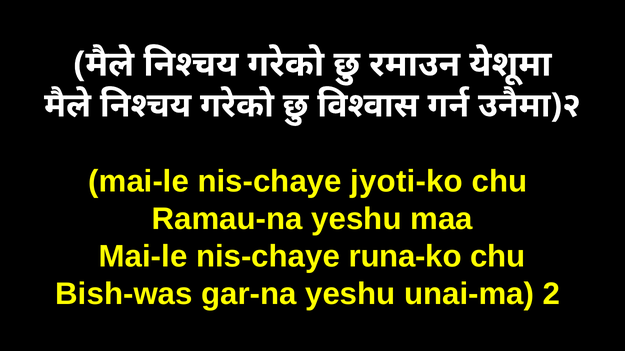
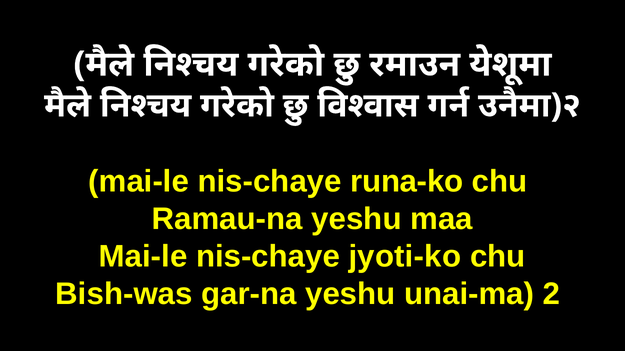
jyoti-ko: jyoti-ko -> runa-ko (407, 182)
runa-ko: runa-ko -> jyoti-ko (405, 257)
